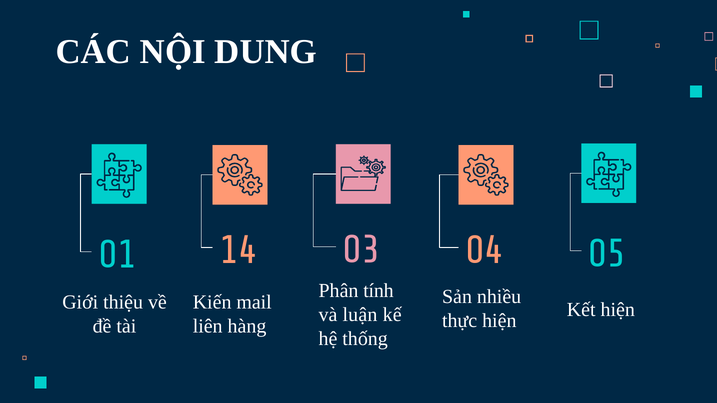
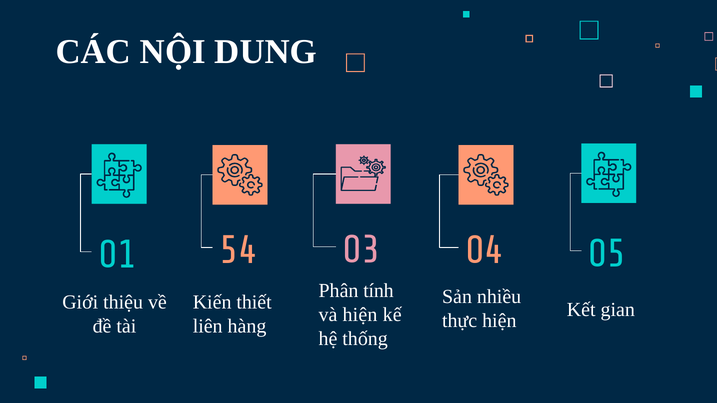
14: 14 -> 54 (238, 251)
mail: mail -> thiết (254, 303)
Kết hiện: hiện -> gian (618, 310)
và luận: luận -> hiện (360, 315)
